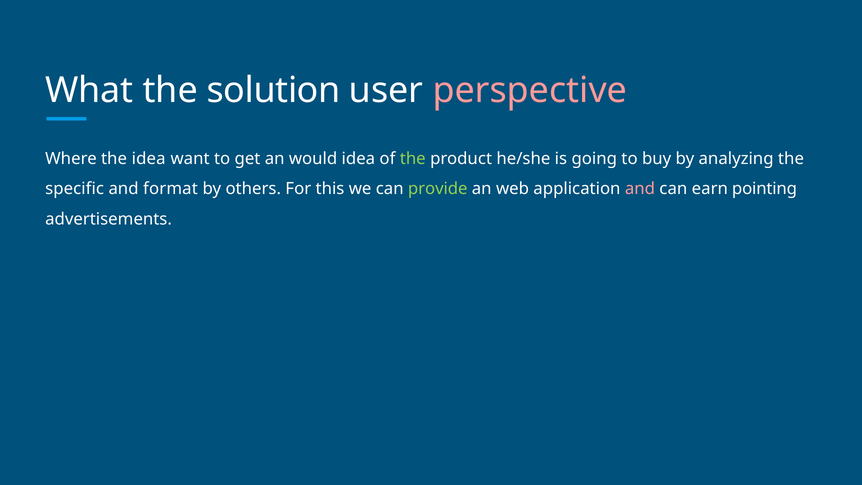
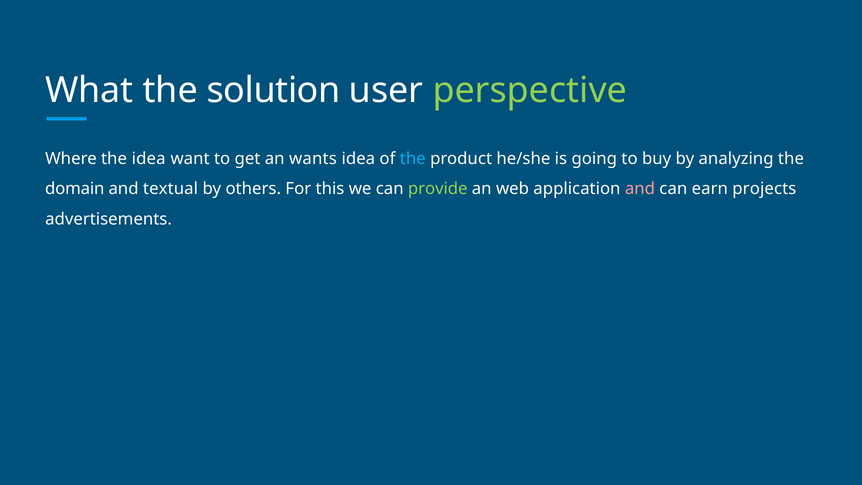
perspective colour: pink -> light green (530, 90)
would: would -> wants (313, 159)
the colour: light green -> light blue (413, 159)
specific: specific -> domain (75, 189)
format: format -> textual (171, 189)
pointing: pointing -> projects (764, 189)
